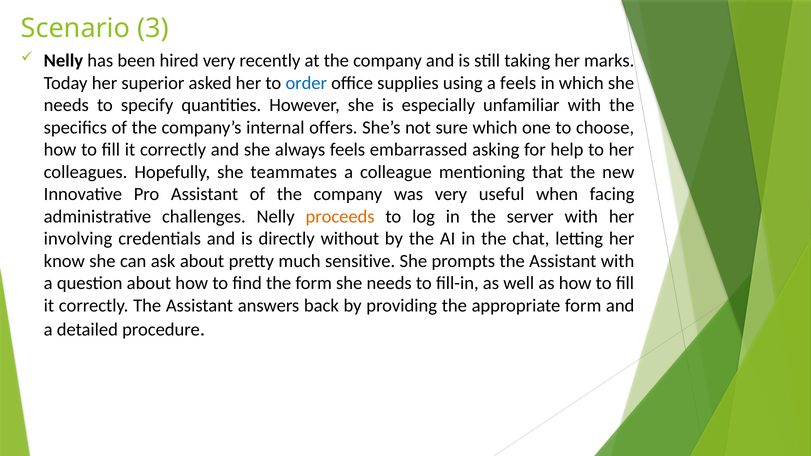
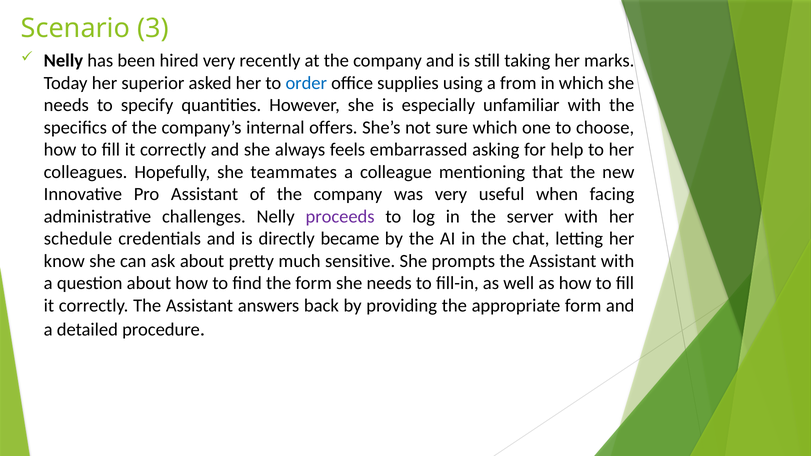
a feels: feels -> from (518, 83)
proceeds colour: orange -> purple (340, 217)
involving: involving -> schedule (78, 239)
without: without -> became (350, 239)
